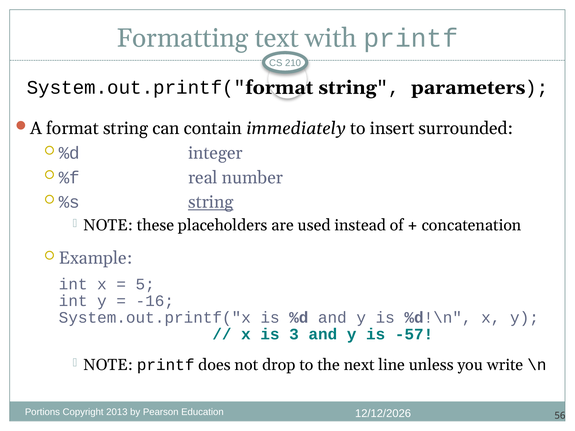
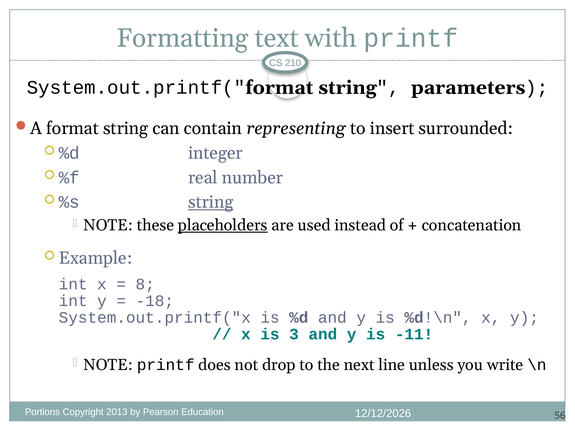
immediately: immediately -> representing (296, 129)
placeholders underline: none -> present (223, 226)
5: 5 -> 8 (145, 284)
-16: -16 -> -18 (155, 301)
-57: -57 -> -11 (414, 334)
